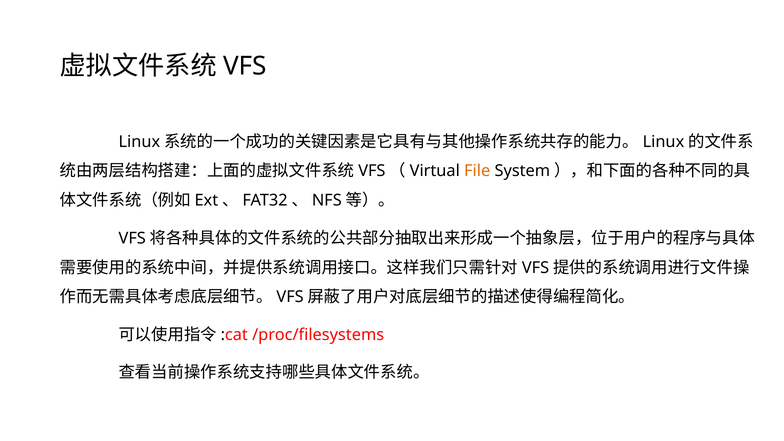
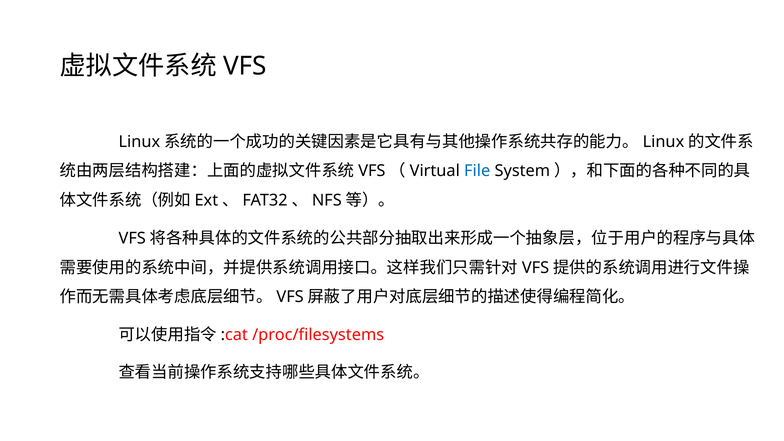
File colour: orange -> blue (477, 171)
